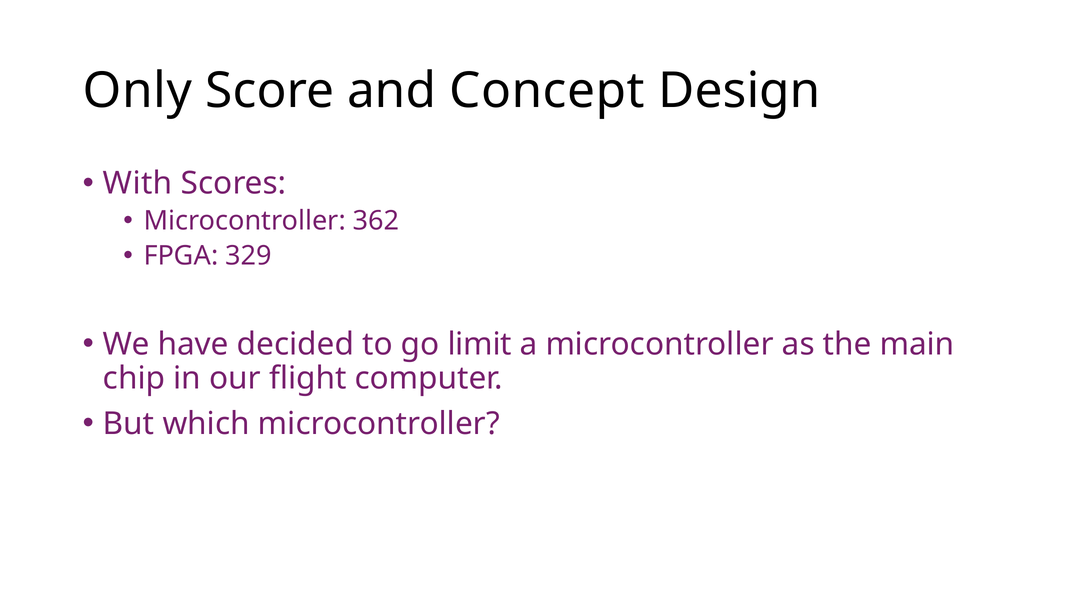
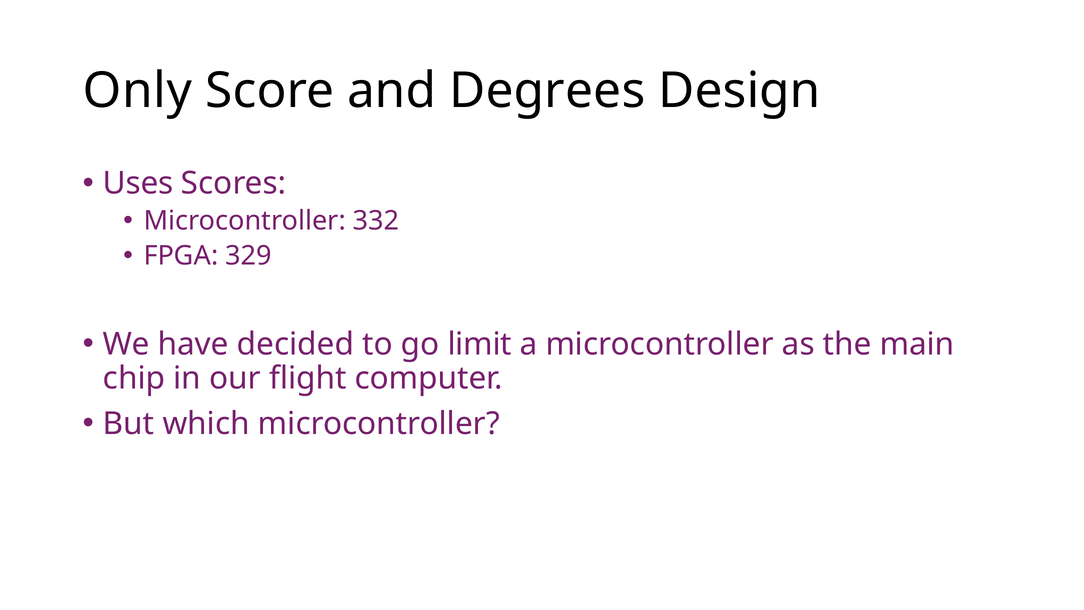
Concept: Concept -> Degrees (547, 91)
With: With -> Uses (138, 183)
362: 362 -> 332 (376, 221)
